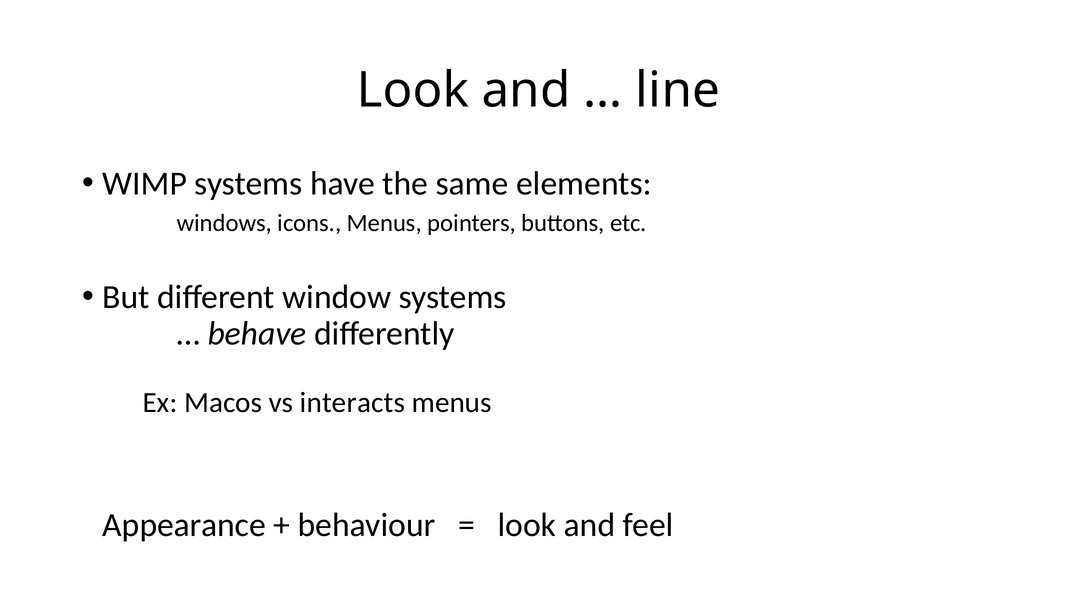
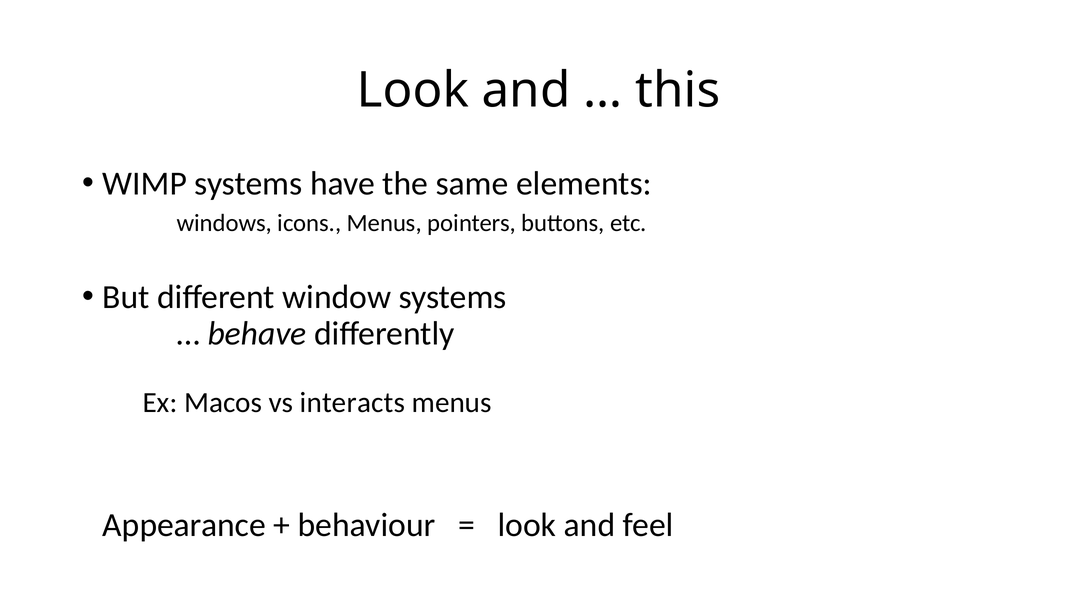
line: line -> this (678, 91)
